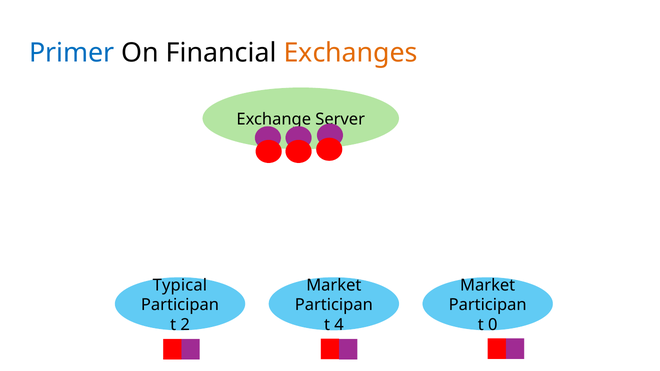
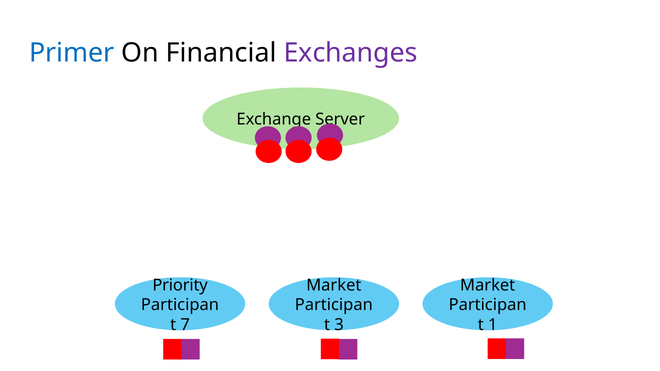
Exchanges colour: orange -> purple (351, 53)
Typical: Typical -> Priority (180, 285)
2: 2 -> 7 (185, 325)
4: 4 -> 3 (339, 325)
0: 0 -> 1 (493, 325)
